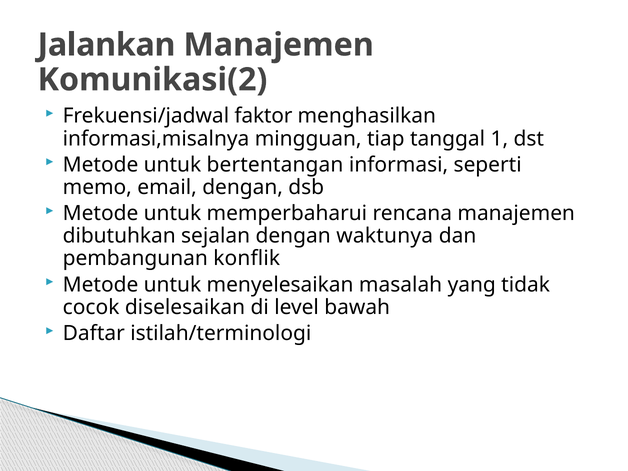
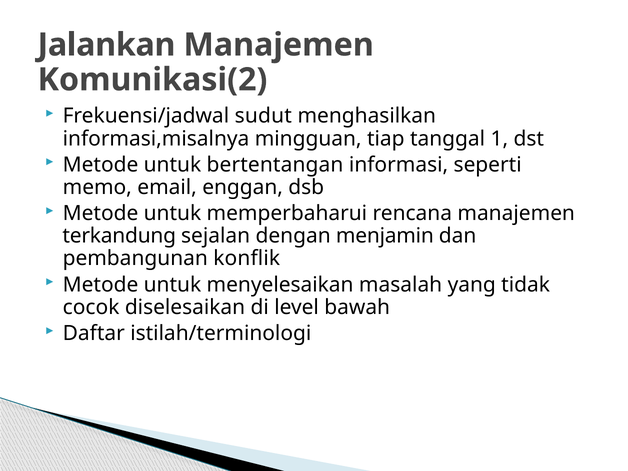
faktor: faktor -> sudut (263, 116)
email dengan: dengan -> enggan (243, 187)
dibutuhkan: dibutuhkan -> terkandung (119, 236)
waktunya: waktunya -> menjamin (385, 236)
